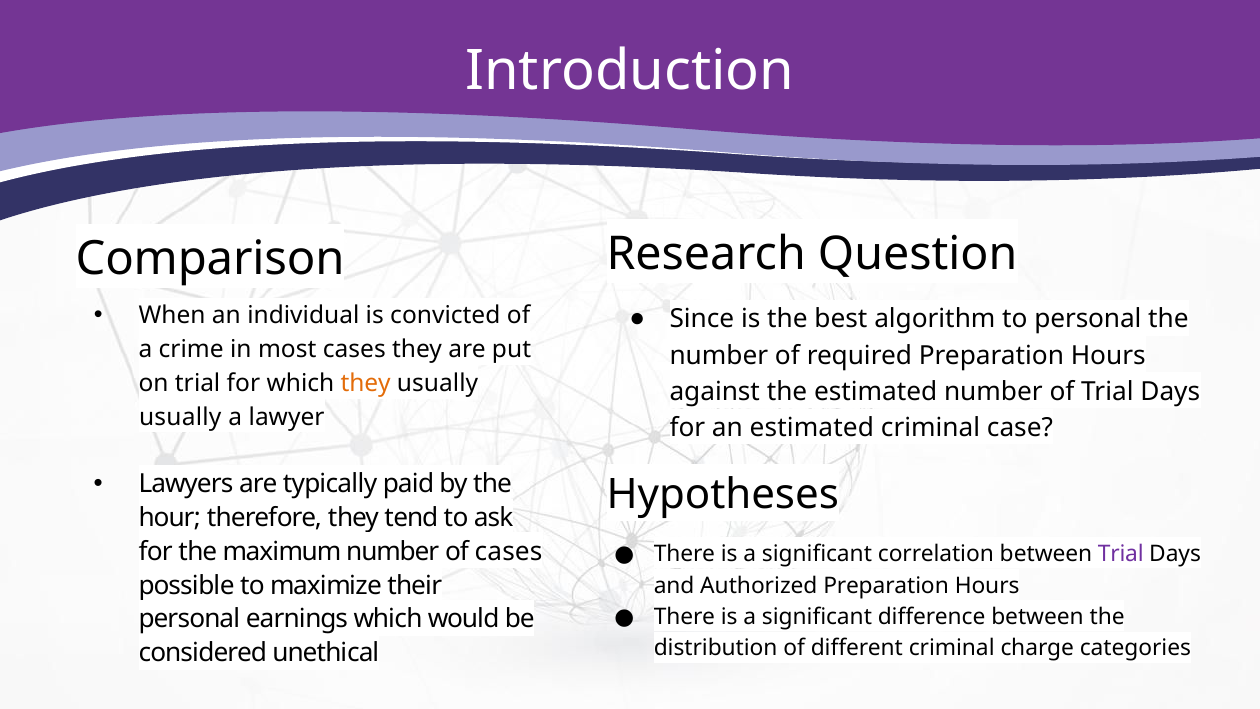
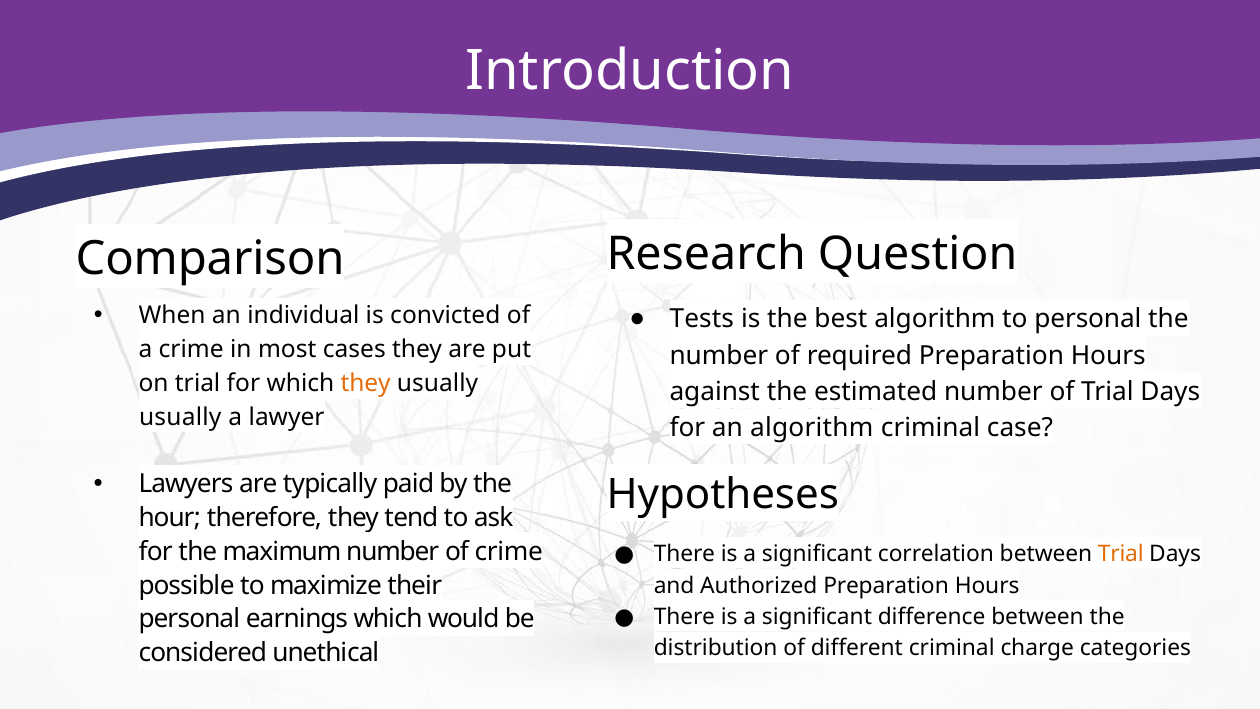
Since: Since -> Tests (702, 319)
an estimated: estimated -> algorithm (812, 428)
Trial colour: purple -> orange (1121, 554)
of cases: cases -> crime (509, 552)
